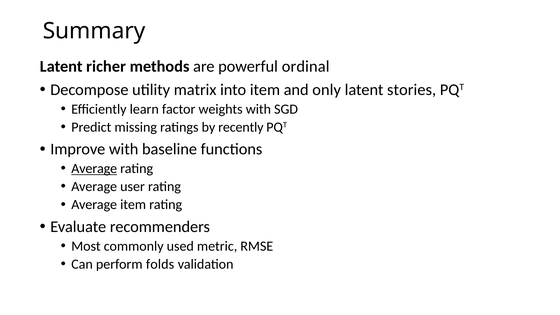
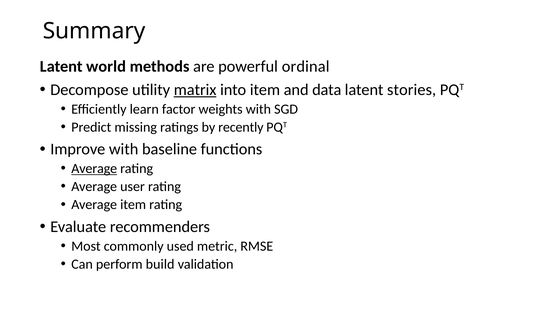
richer: richer -> world (106, 66)
matrix underline: none -> present (195, 90)
only: only -> data (327, 90)
folds: folds -> build (160, 264)
